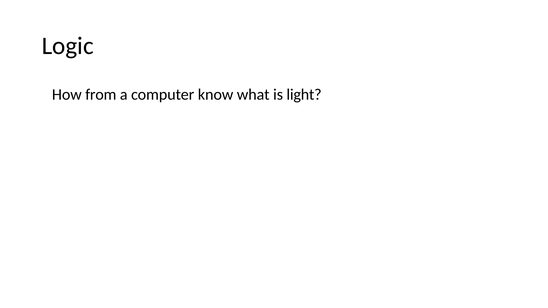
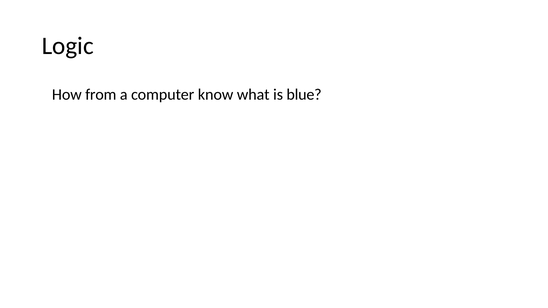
light: light -> blue (304, 95)
